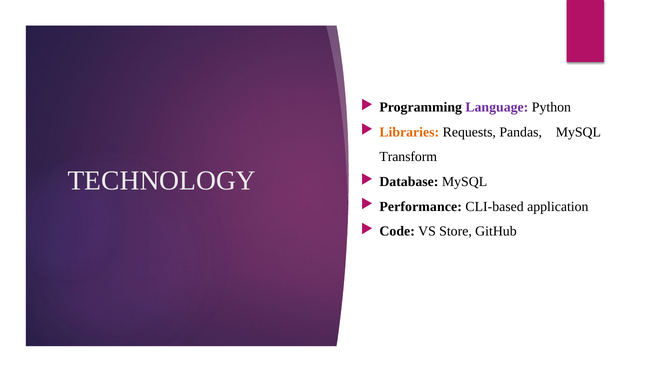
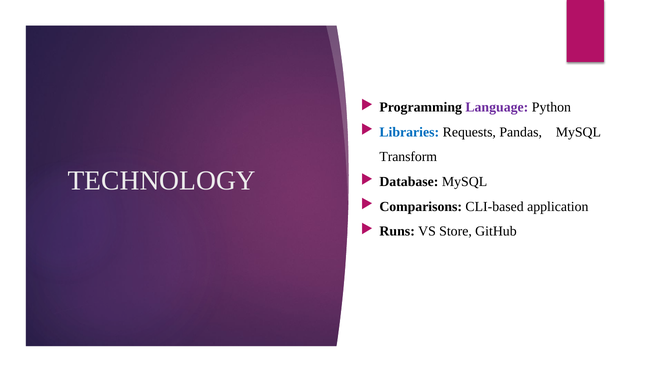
Libraries colour: orange -> blue (409, 132)
Performance: Performance -> Comparisons (421, 207)
Code: Code -> Runs (397, 232)
